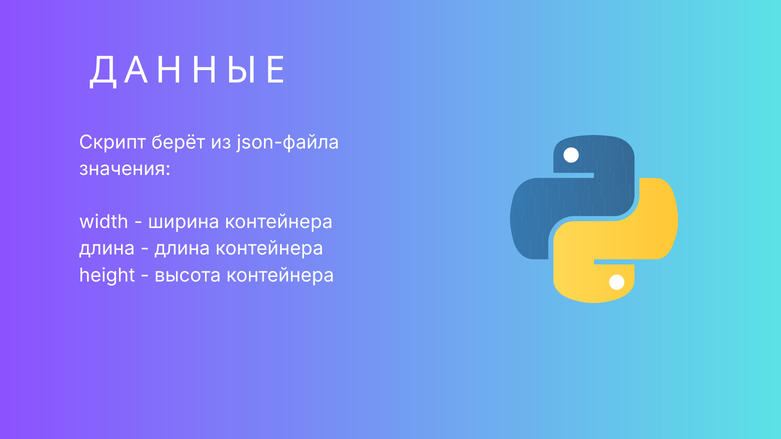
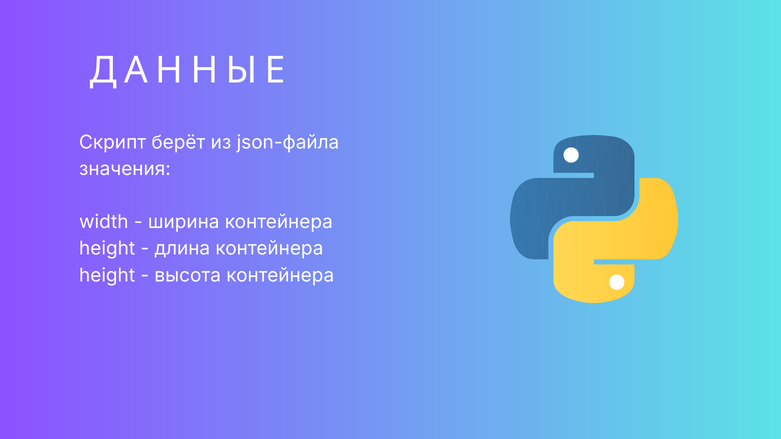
длина: длина -> height (107, 249)
